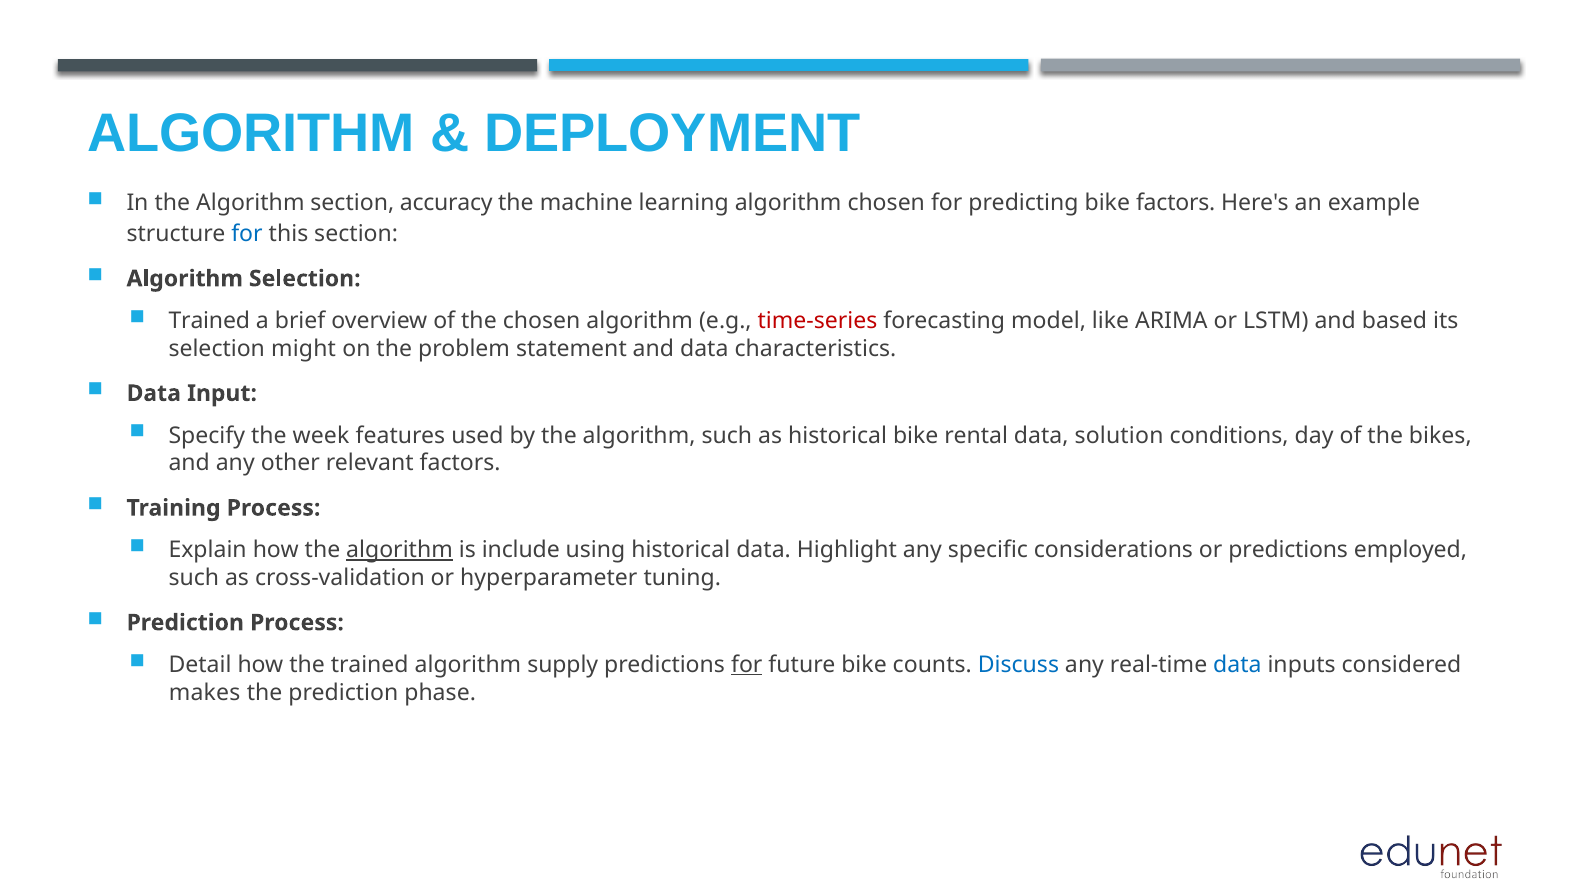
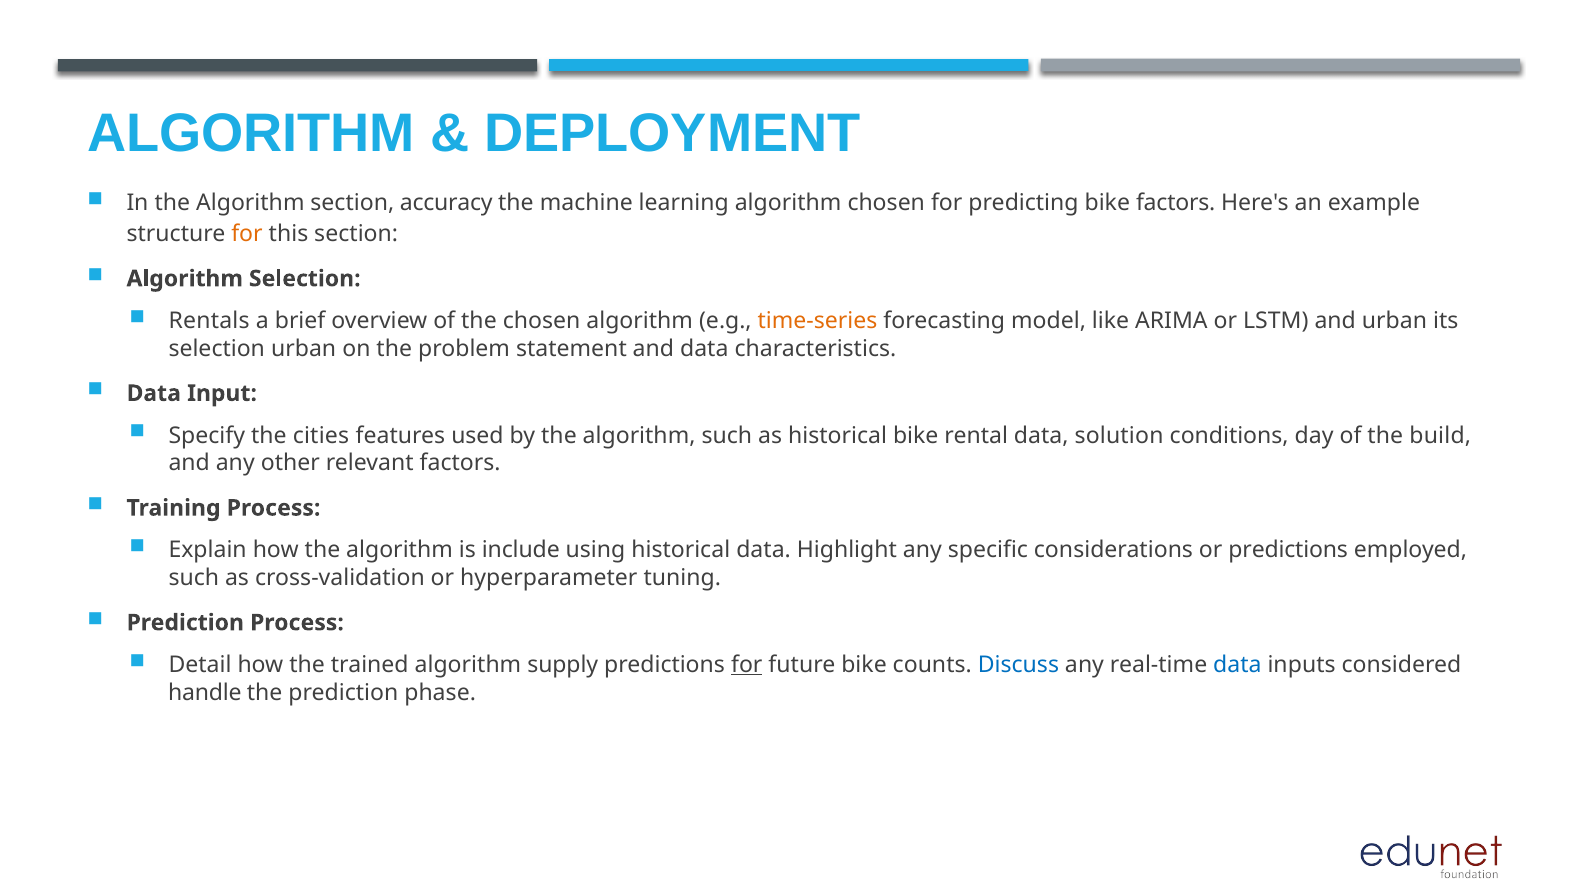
for colour: blue -> orange (247, 234)
Trained: Trained -> Rentals (209, 321)
time-series colour: red -> orange (817, 321)
and based: based -> urban (1394, 321)
selection might: might -> urban (304, 348)
week: week -> cities (321, 435)
bikes: bikes -> build (1440, 435)
algorithm underline: present -> none (400, 550)
makes: makes -> handle (205, 692)
